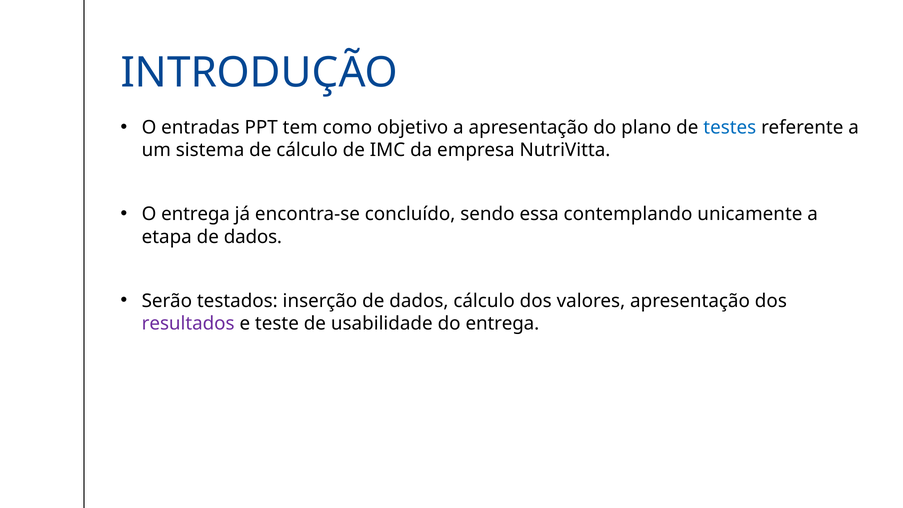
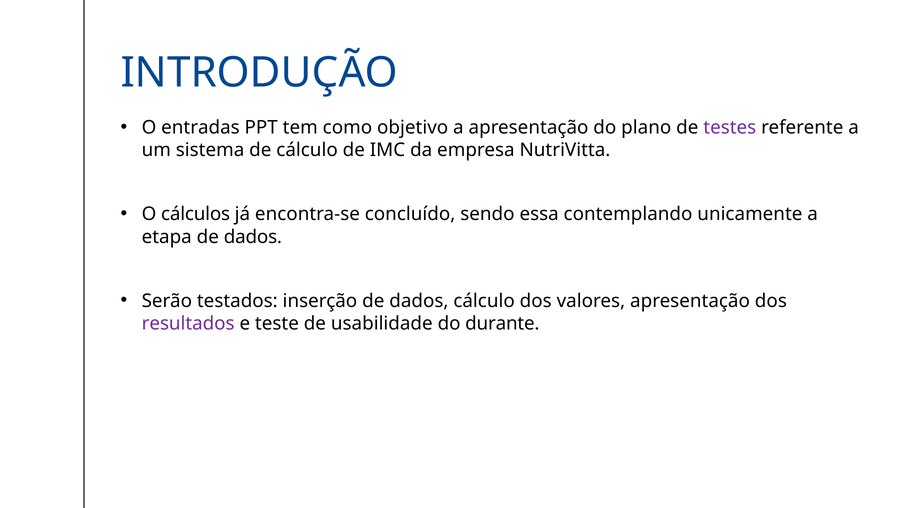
testes colour: blue -> purple (730, 128)
O entrega: entrega -> cálculos (196, 214)
do entrega: entrega -> durante (502, 323)
